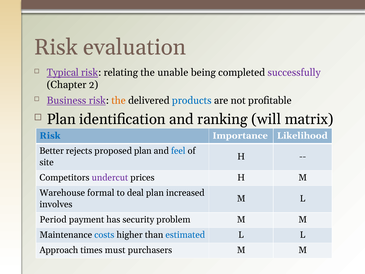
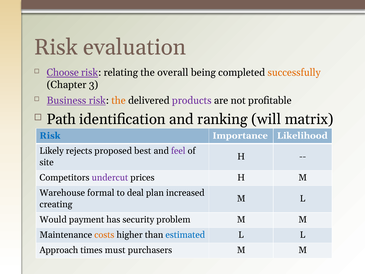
Typical: Typical -> Choose (63, 72)
unable: unable -> overall (173, 72)
successfully colour: purple -> orange (294, 72)
2: 2 -> 3 (93, 85)
products colour: blue -> purple (192, 100)
Plan: Plan -> Path (61, 119)
Better: Better -> Likely (52, 151)
proposed plan: plan -> best (143, 151)
feel colour: blue -> purple (178, 151)
involves: involves -> creating (56, 204)
Period: Period -> Would (53, 219)
costs colour: blue -> orange (104, 235)
